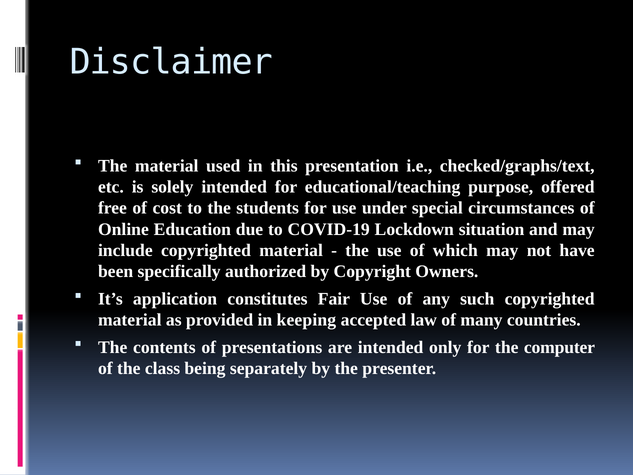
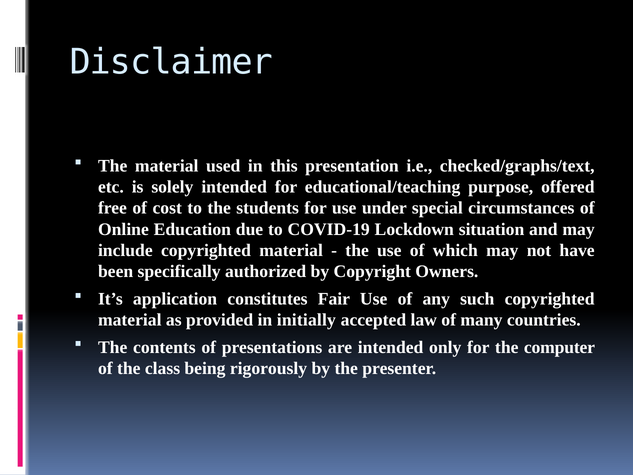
keeping: keeping -> initially (306, 320)
separately: separately -> rigorously (269, 368)
